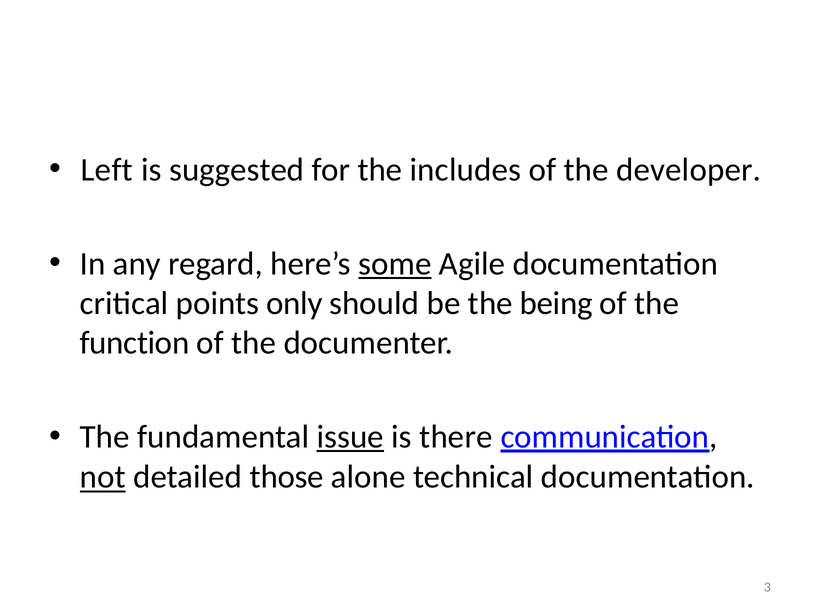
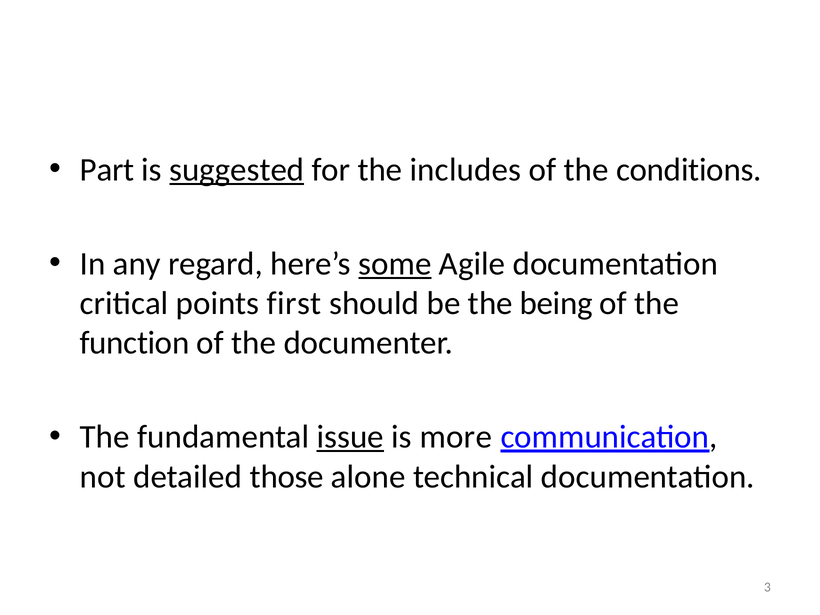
Left: Left -> Part (107, 170)
suggested underline: none -> present (237, 170)
developer: developer -> conditions (689, 170)
only: only -> first (294, 303)
there: there -> more (456, 437)
not underline: present -> none (103, 477)
